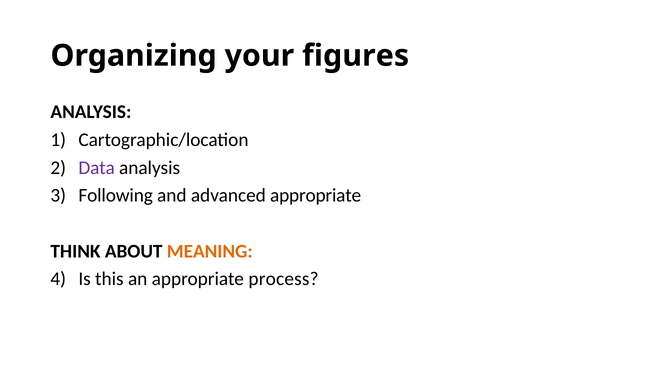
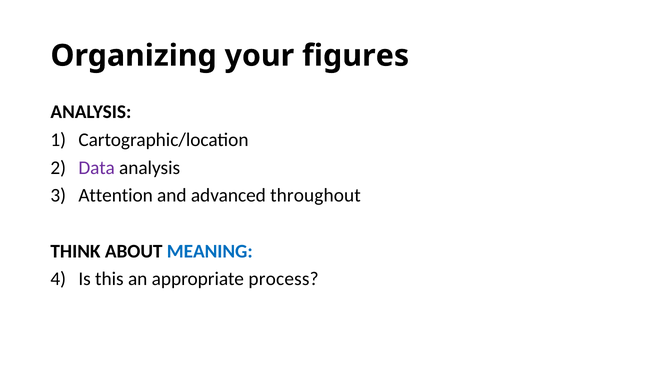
Following: Following -> Attention (116, 195)
advanced appropriate: appropriate -> throughout (315, 195)
MEANING colour: orange -> blue (210, 251)
